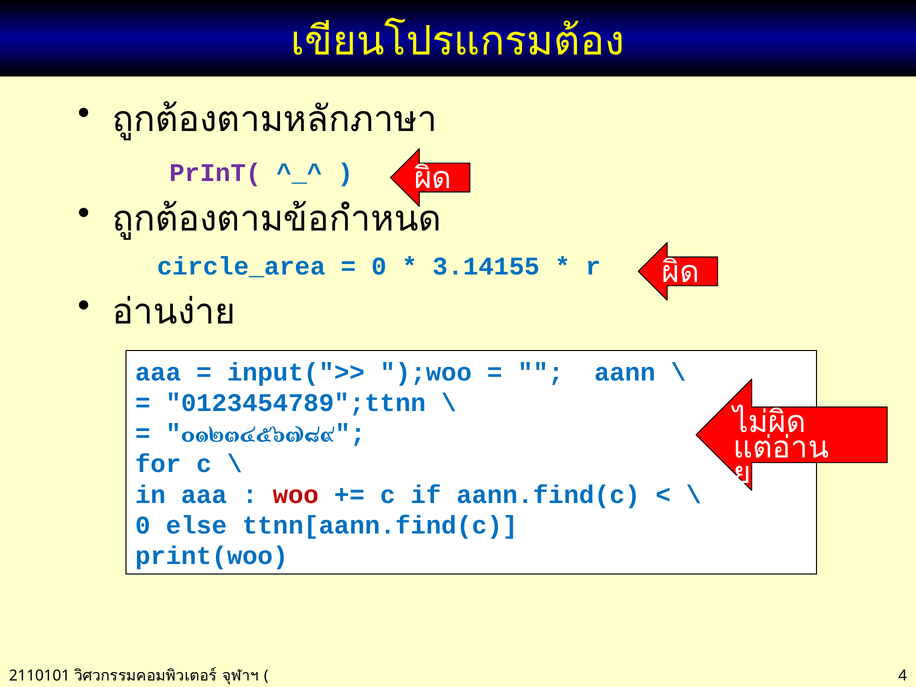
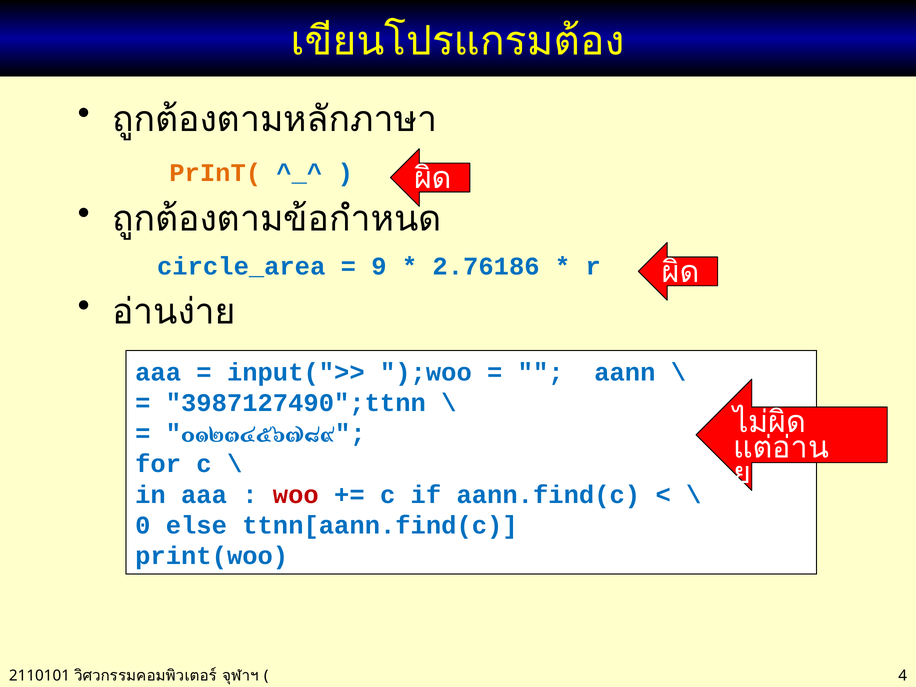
PrInT( colour: purple -> orange (215, 173)
0: 0 -> 9 (379, 266)
3.14155: 3.14155 -> 2.76186 (486, 266)
0123454789";ttnn: 0123454789";ttnn -> 3987127490";ttnn (296, 403)
